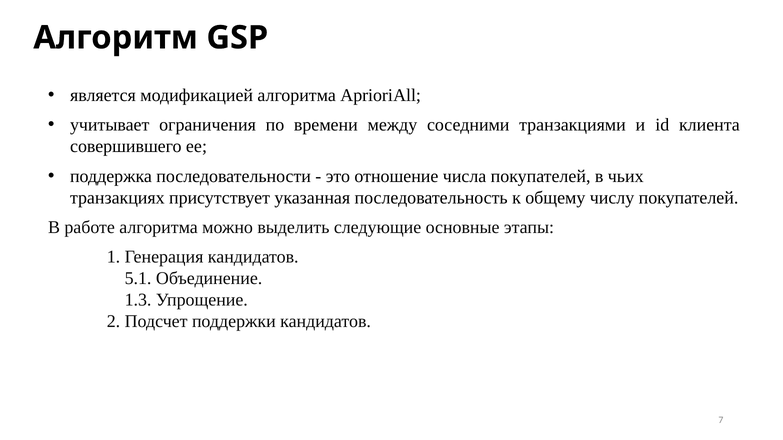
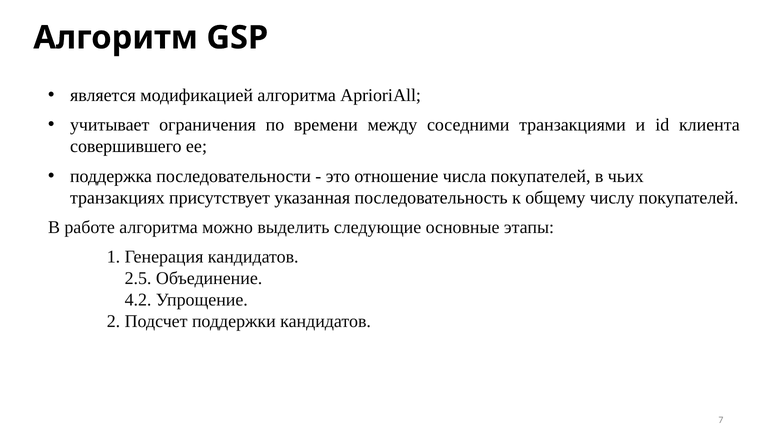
5.1: 5.1 -> 2.5 (138, 279)
1.3: 1.3 -> 4.2 (138, 300)
